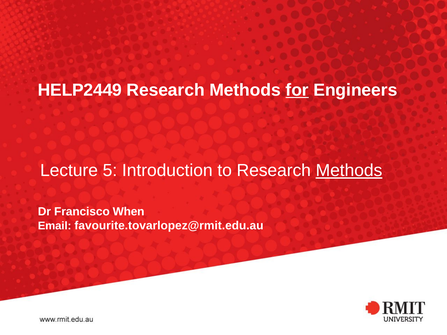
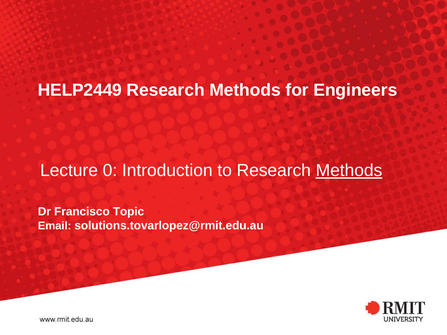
for underline: present -> none (297, 90)
5: 5 -> 0 (110, 171)
When: When -> Topic (129, 212)
favourite.tovarlopez@rmit.edu.au: favourite.tovarlopez@rmit.edu.au -> solutions.tovarlopez@rmit.edu.au (169, 226)
